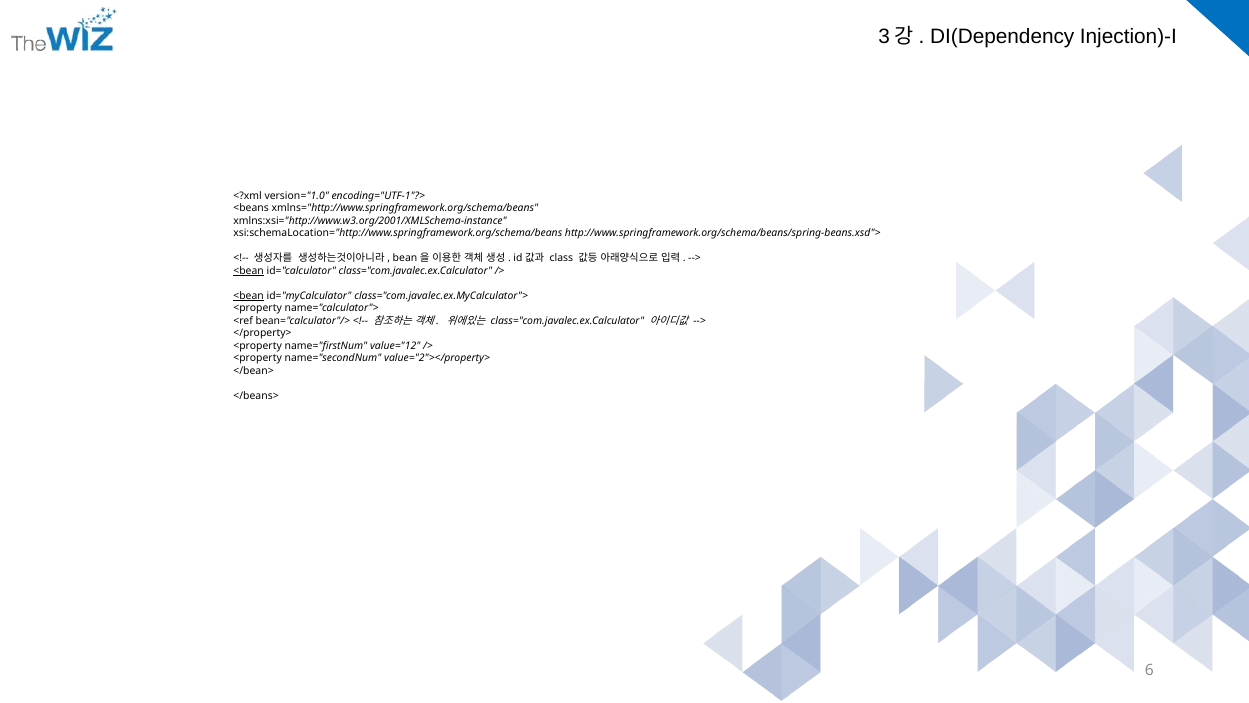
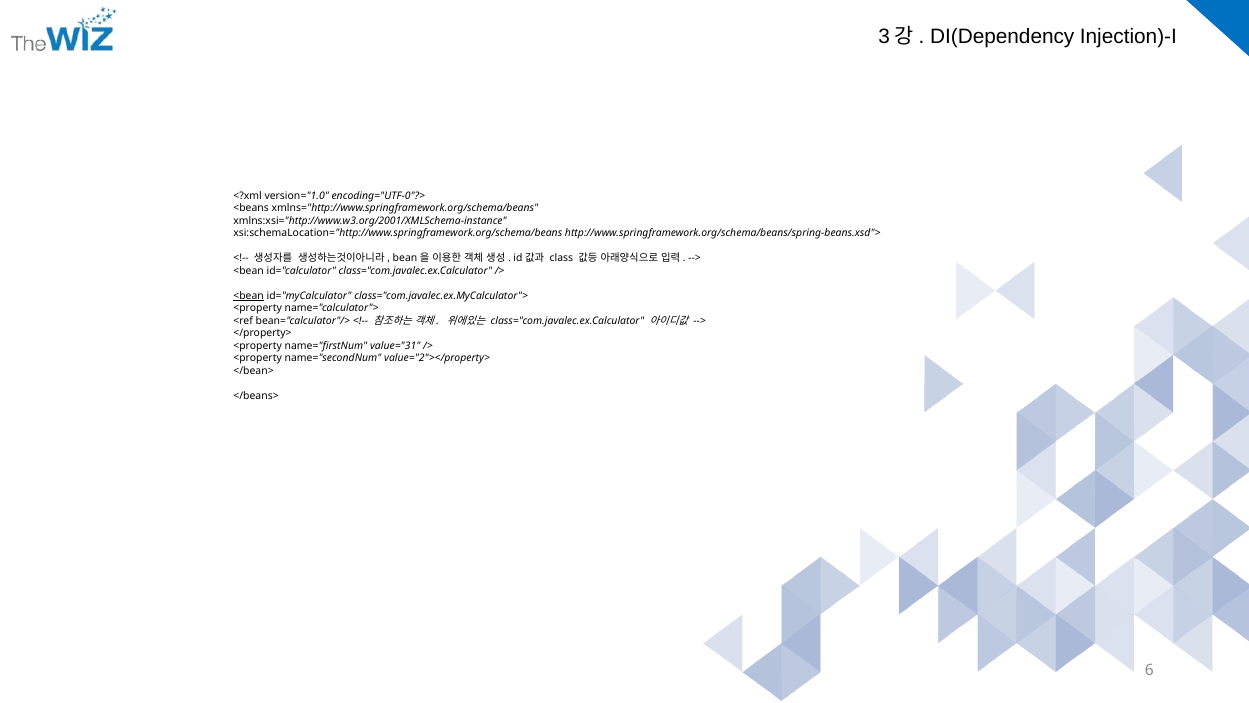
encoding="UTF-1"?>: encoding="UTF-1"?> -> encoding="UTF-0"?> (378, 196)
<bean underline: present -> none (249, 271)
value="12: value="12 -> value="31 (395, 345)
